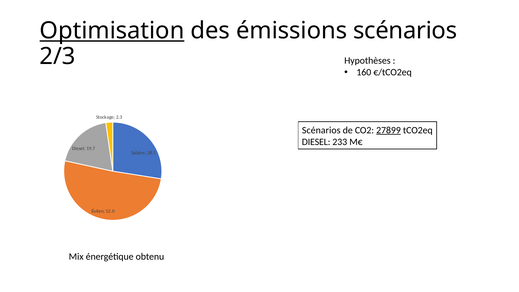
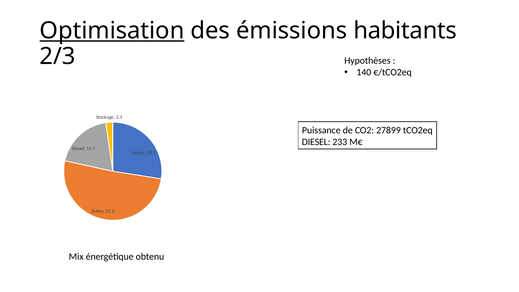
émissions scénarios: scénarios -> habitants (405, 31)
160: 160 -> 140 (364, 72)
Scénarios: Scénarios -> Puissance (321, 130)
27899 underline: present -> none (388, 130)
